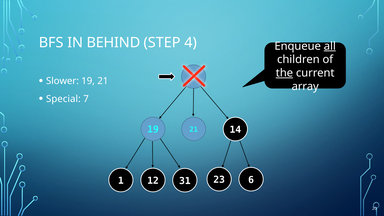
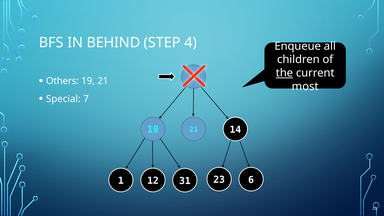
all underline: present -> none (330, 46)
Slower: Slower -> Others (62, 81)
array: array -> most (305, 86)
